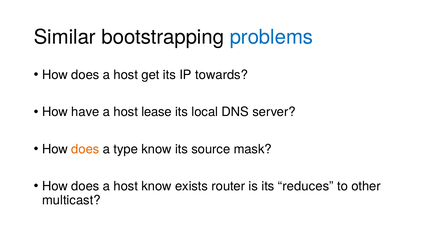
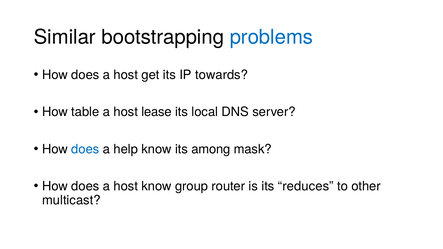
have: have -> table (85, 112)
does colour: orange -> blue (85, 149)
type: type -> help (126, 149)
source: source -> among (211, 149)
exists: exists -> group (192, 186)
